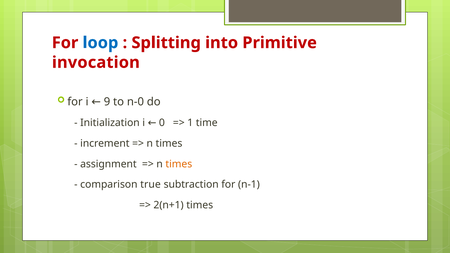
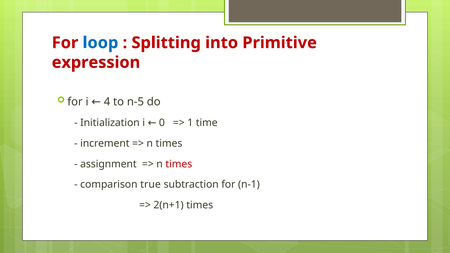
invocation: invocation -> expression (96, 62)
9: 9 -> 4 (107, 102)
n-0: n-0 -> n-5 (135, 102)
times colour: orange -> red (179, 164)
